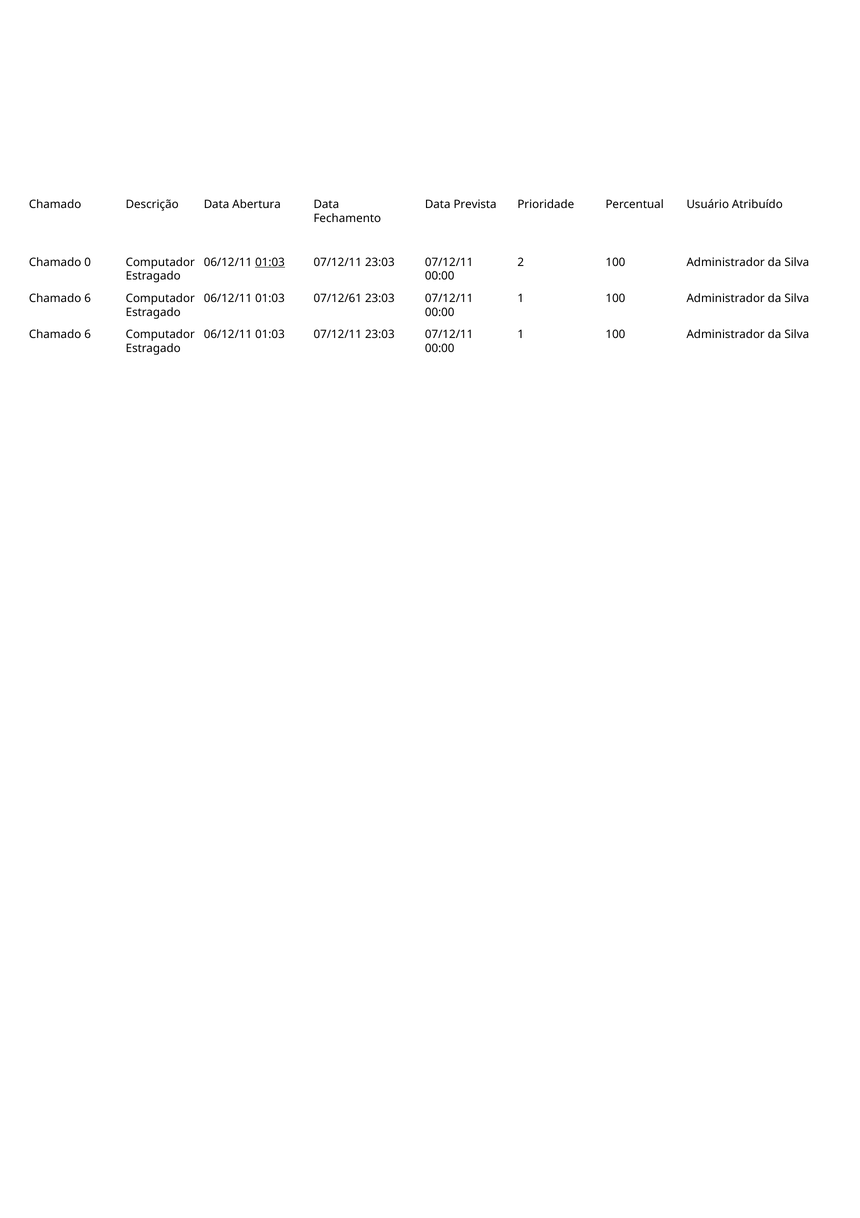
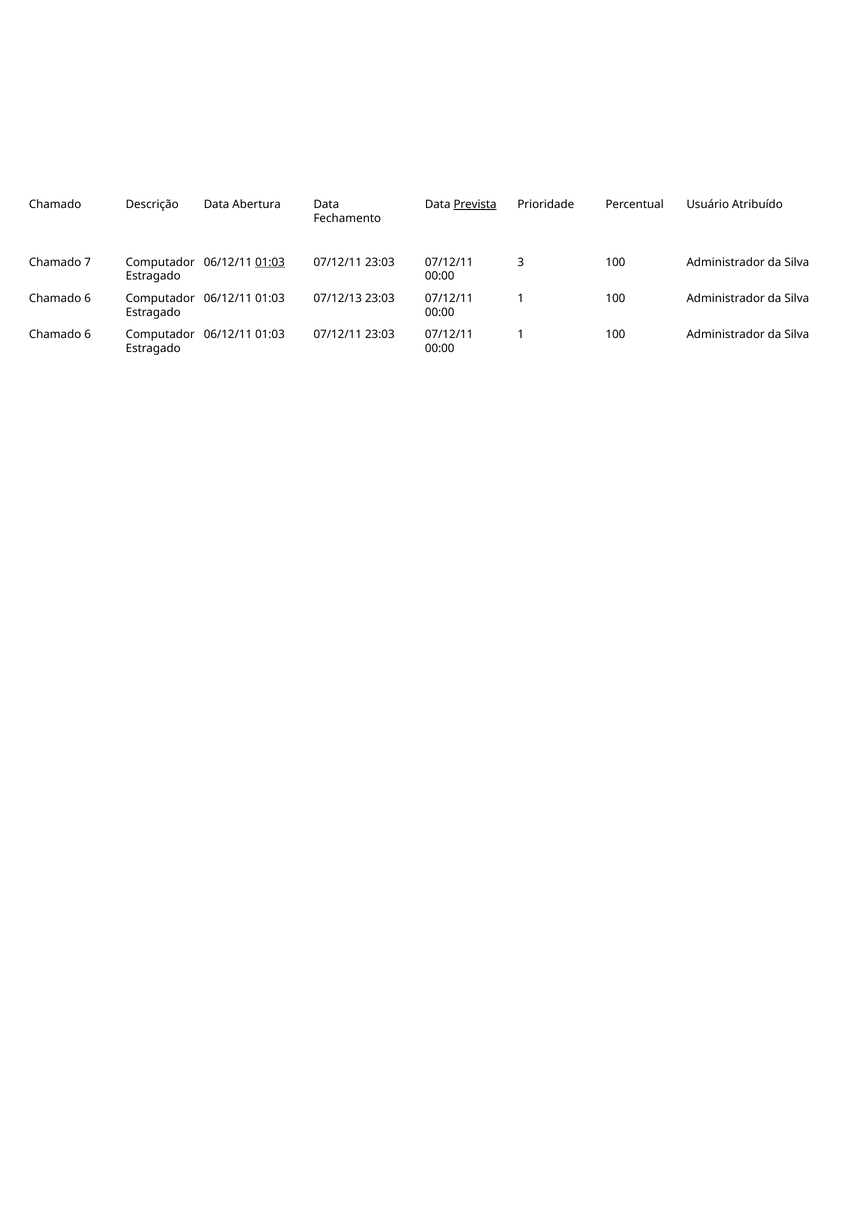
Prevista underline: none -> present (475, 204)
0: 0 -> 7 (88, 262)
2: 2 -> 3 (521, 262)
07/12/61: 07/12/61 -> 07/12/13 (338, 298)
